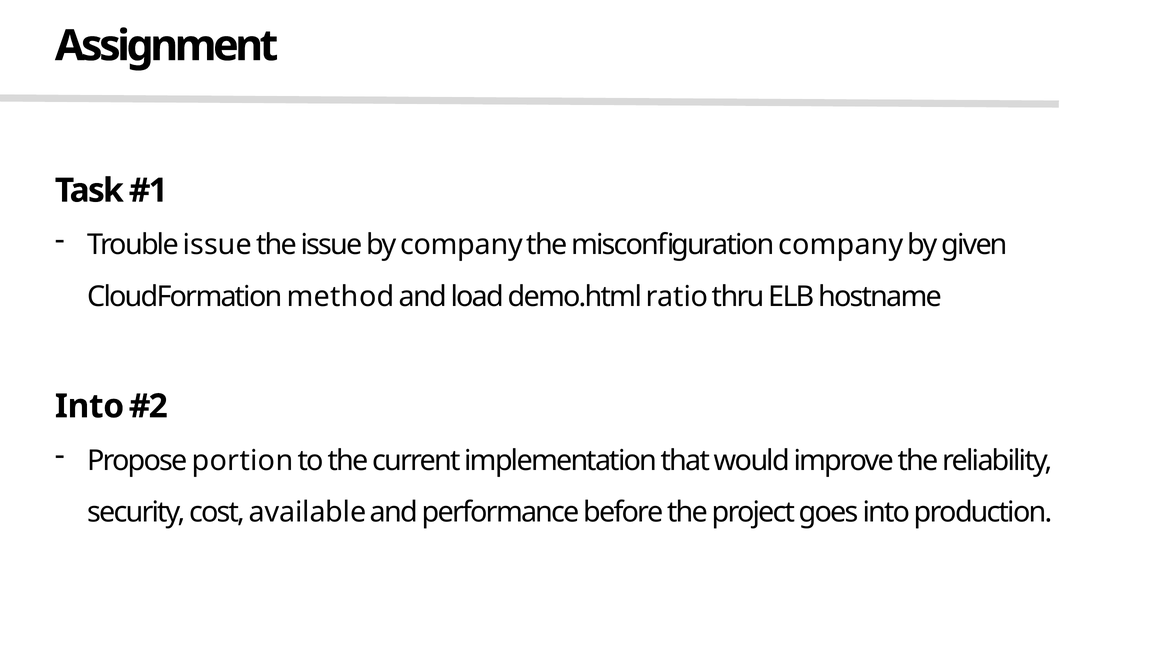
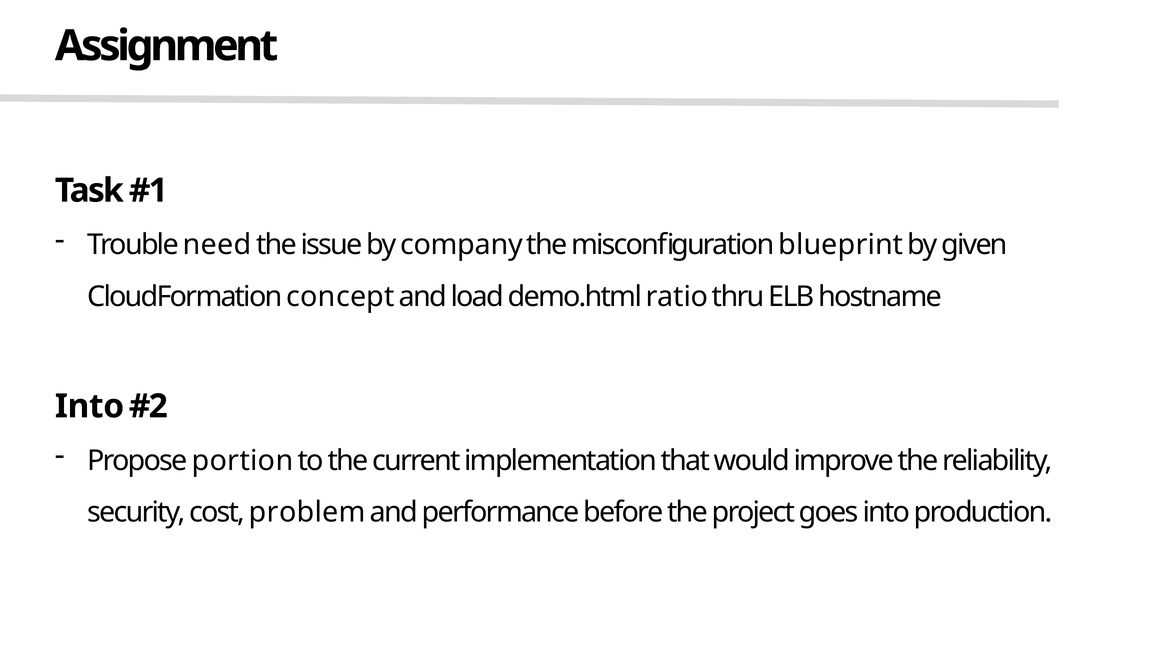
Trouble issue: issue -> need (217, 245)
misconfiguration company: company -> blueprint (841, 245)
method: method -> concept (341, 297)
available: available -> problem (307, 512)
